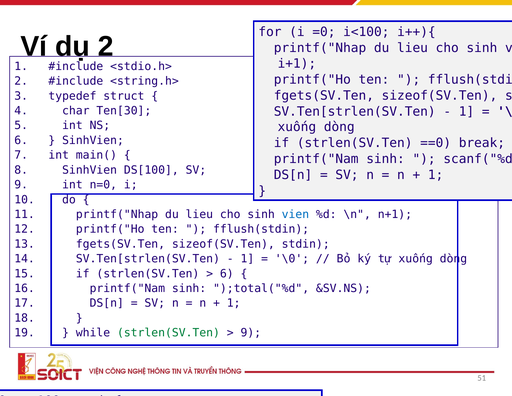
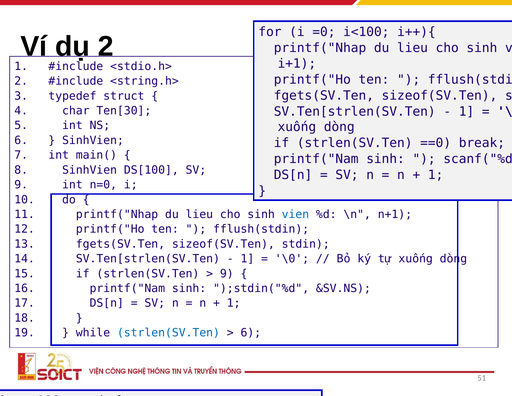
6: 6 -> 9 (227, 273)
);total("%d: );total("%d -> );stdin("%d (261, 288)
strlen(SV.Ten colour: green -> blue (168, 332)
9: 9 -> 6 (251, 332)
